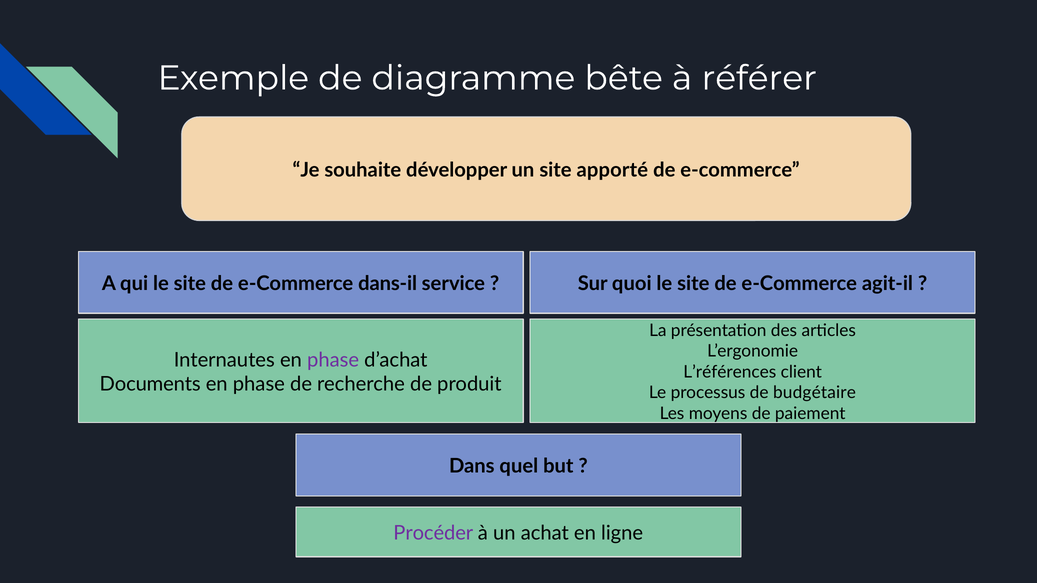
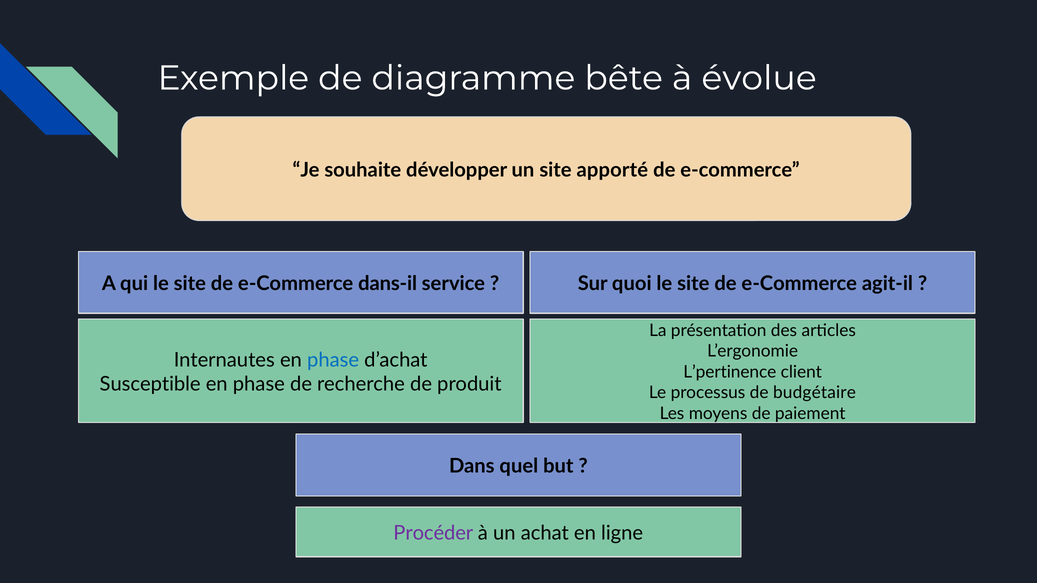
référer: référer -> évolue (759, 78)
phase colour: purple -> blue (333, 360)
L’références: L’références -> L’pertinence (730, 372)
Documents: Documents -> Susceptible (150, 385)
